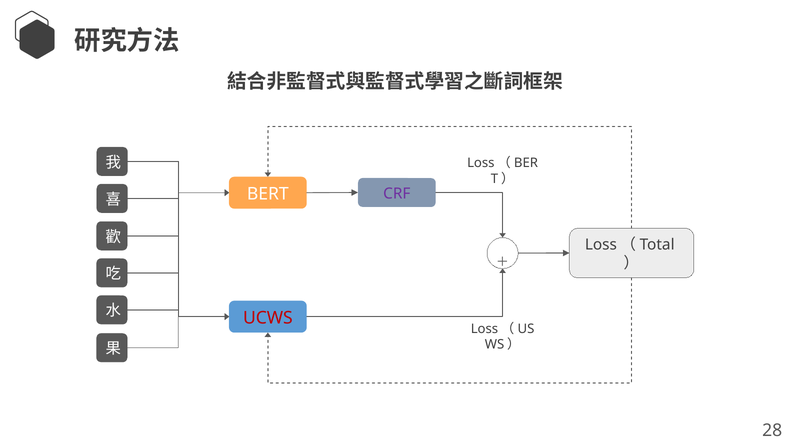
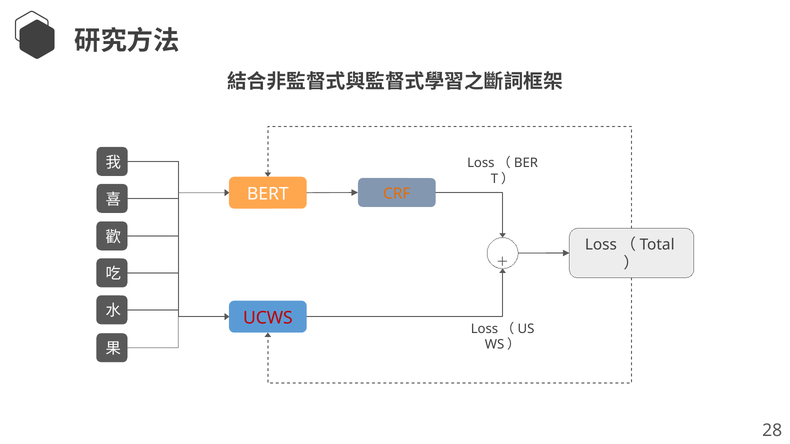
CRF colour: purple -> orange (397, 194)
